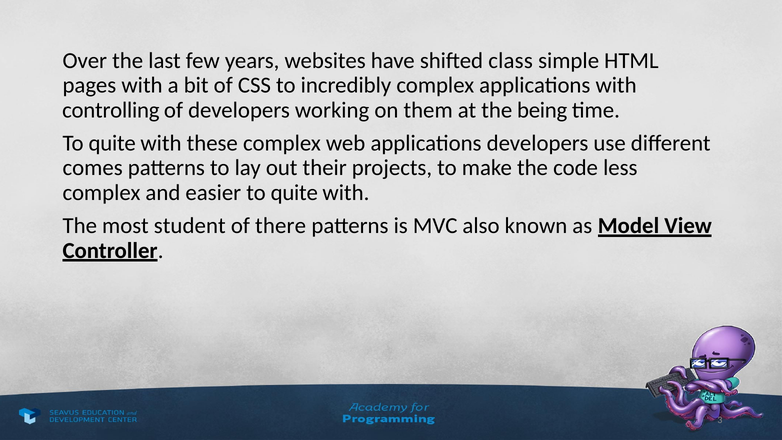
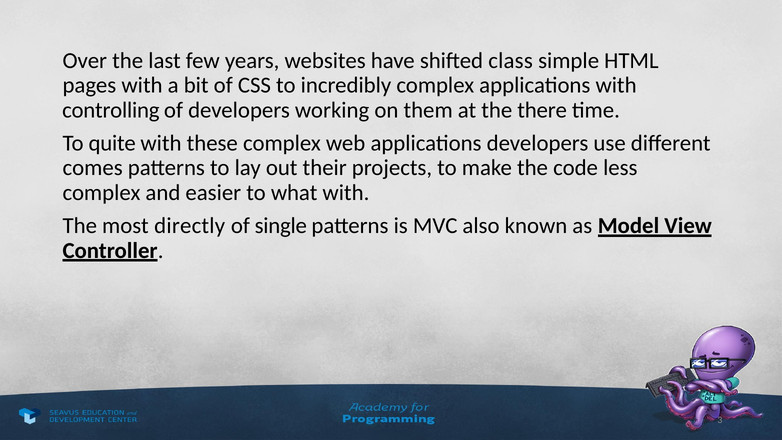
being: being -> there (542, 110)
easier to quite: quite -> what (294, 193)
student: student -> directly (190, 226)
there: there -> single (281, 226)
